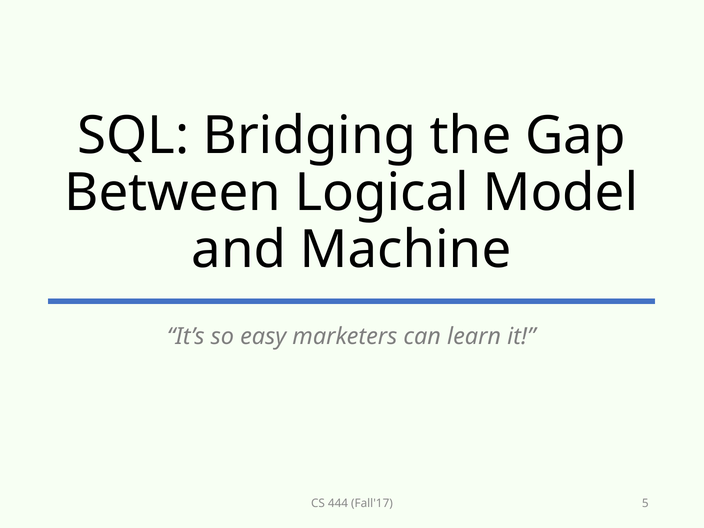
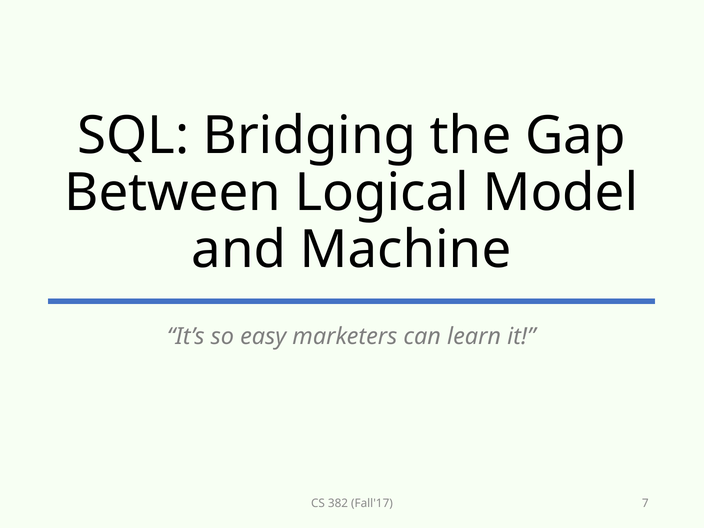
444: 444 -> 382 (338, 503)
5: 5 -> 7 (645, 503)
